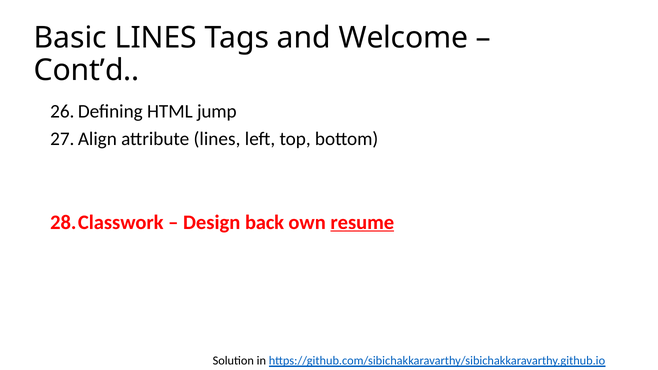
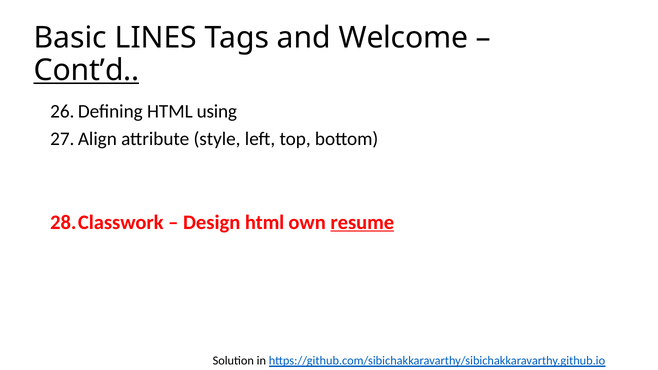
Cont’d underline: none -> present (87, 70)
jump: jump -> using (217, 111)
attribute lines: lines -> style (217, 139)
Design back: back -> html (265, 222)
